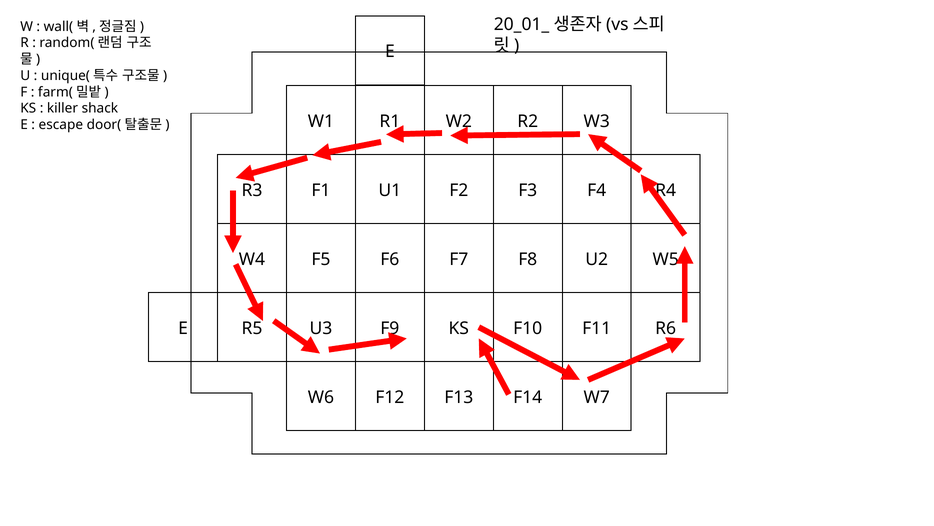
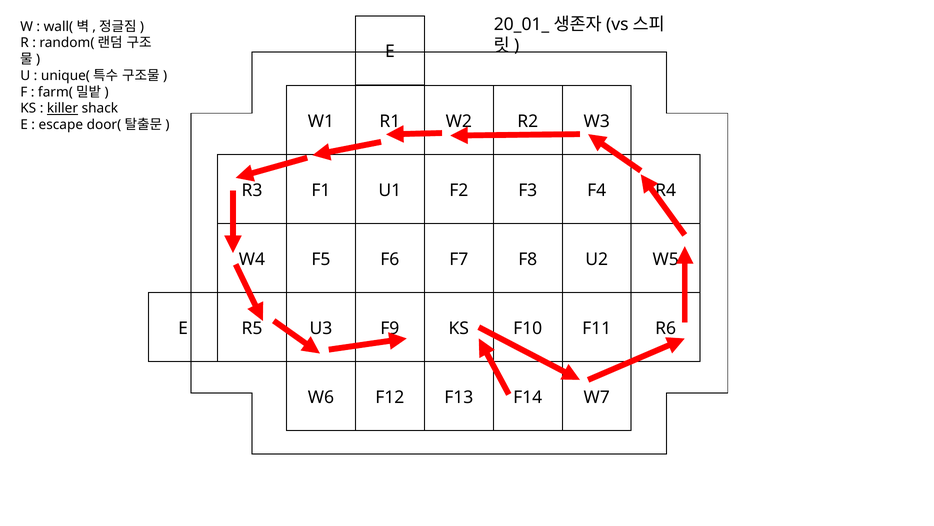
killer underline: none -> present (62, 108)
